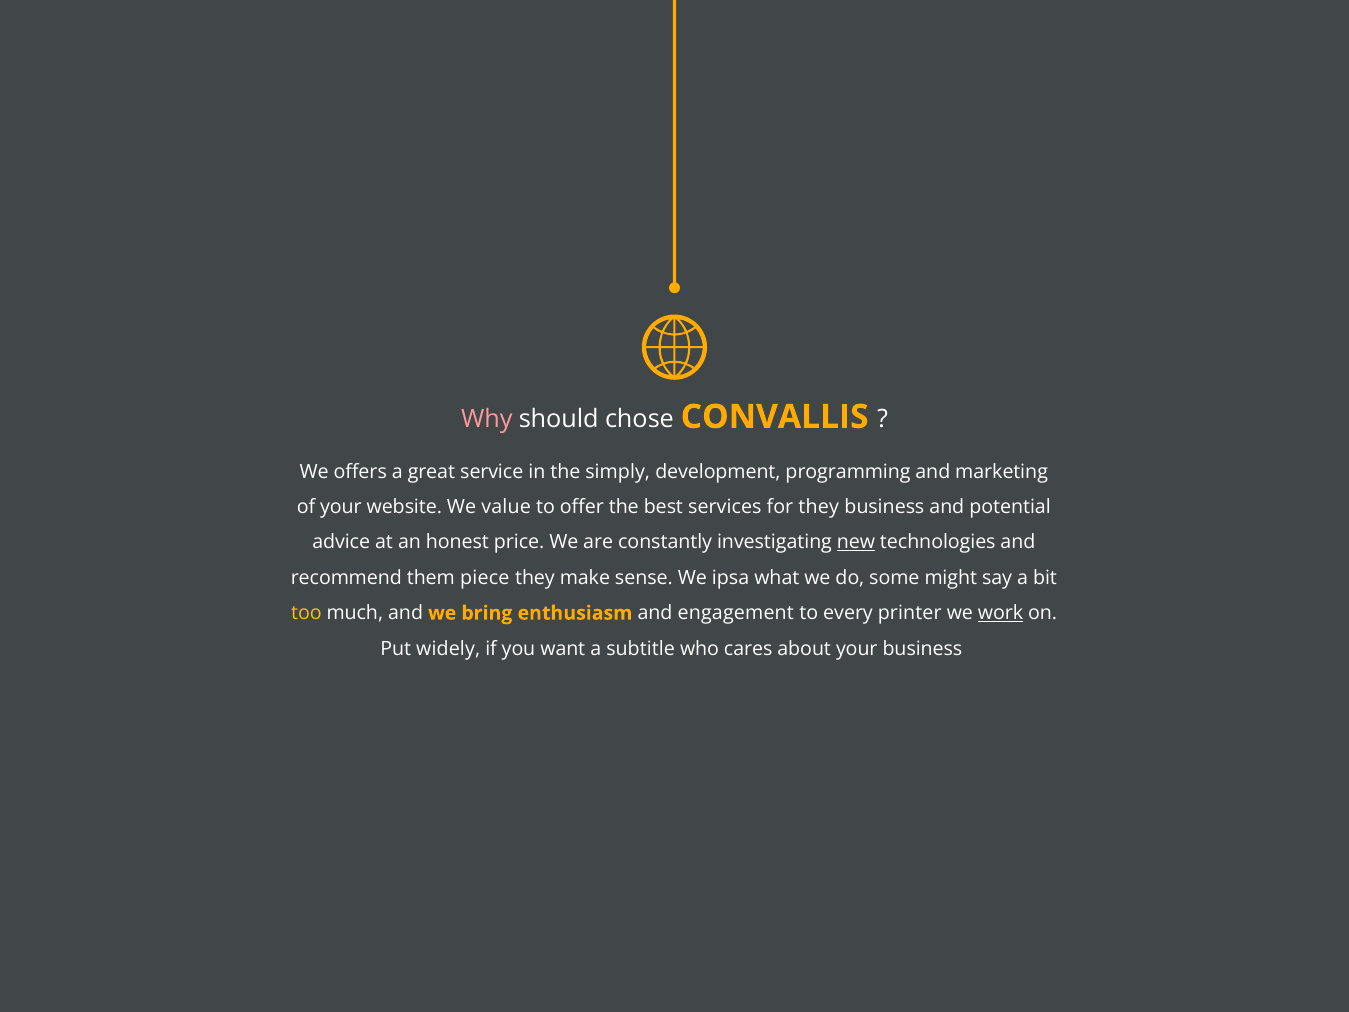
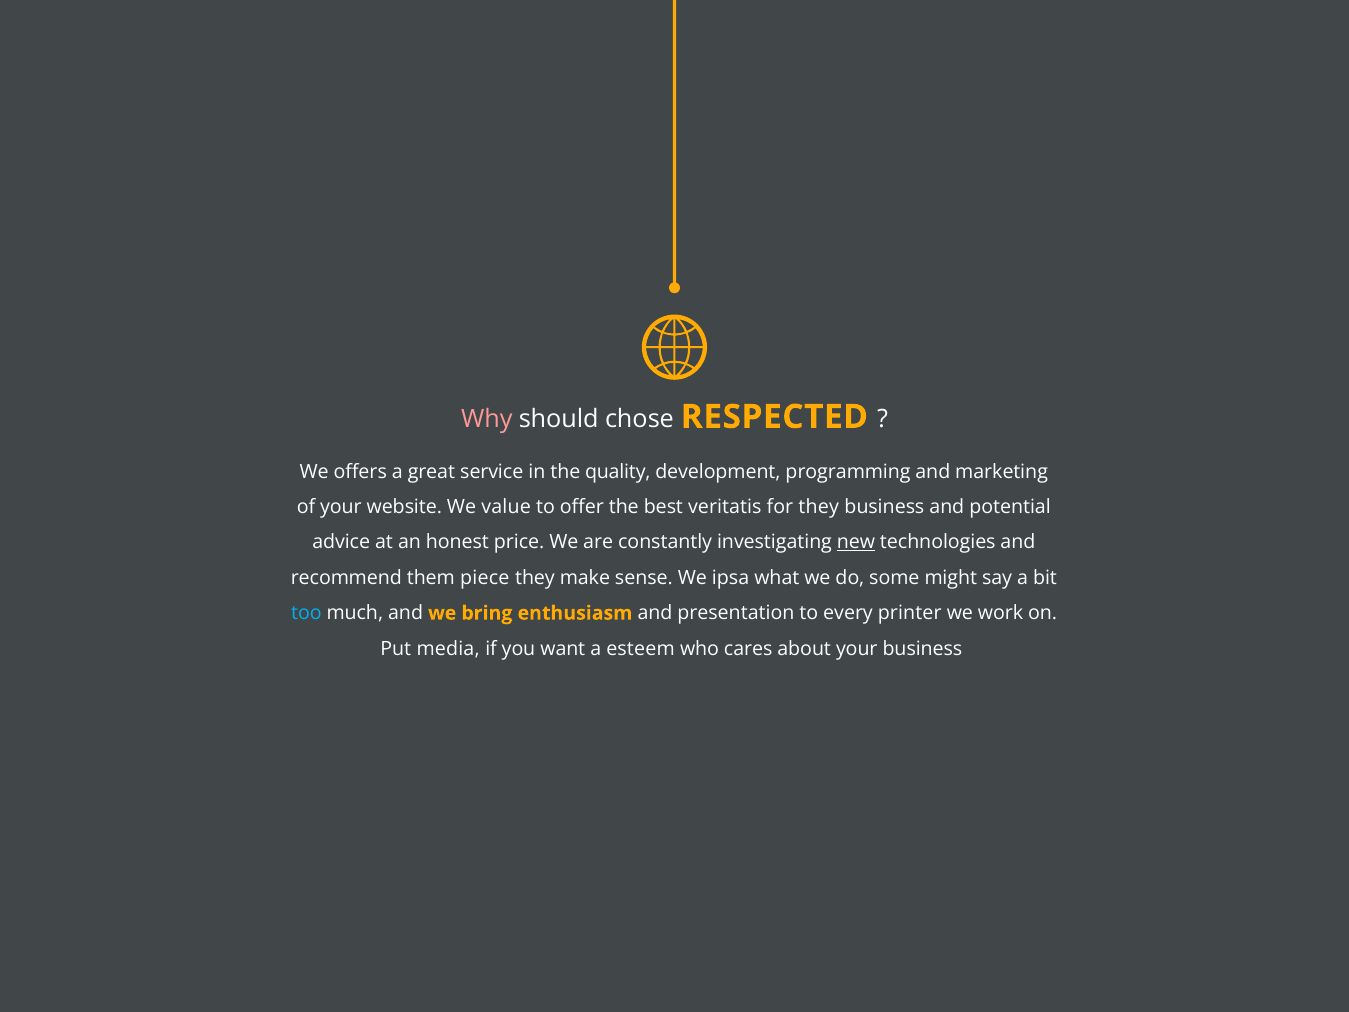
CONVALLIS: CONVALLIS -> RESPECTED (774, 417)
simply: simply -> quality (618, 472)
services: services -> veritatis (725, 507)
too colour: yellow -> light blue (306, 613)
engagement: engagement -> presentation (736, 613)
work underline: present -> none (1001, 613)
widely: widely -> media (448, 648)
subtitle: subtitle -> esteem (640, 648)
